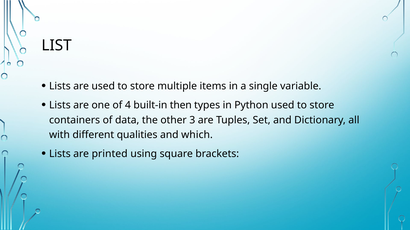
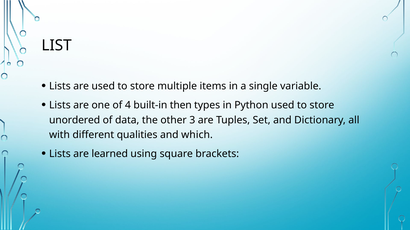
containers: containers -> unordered (75, 120)
printed: printed -> learned (110, 154)
